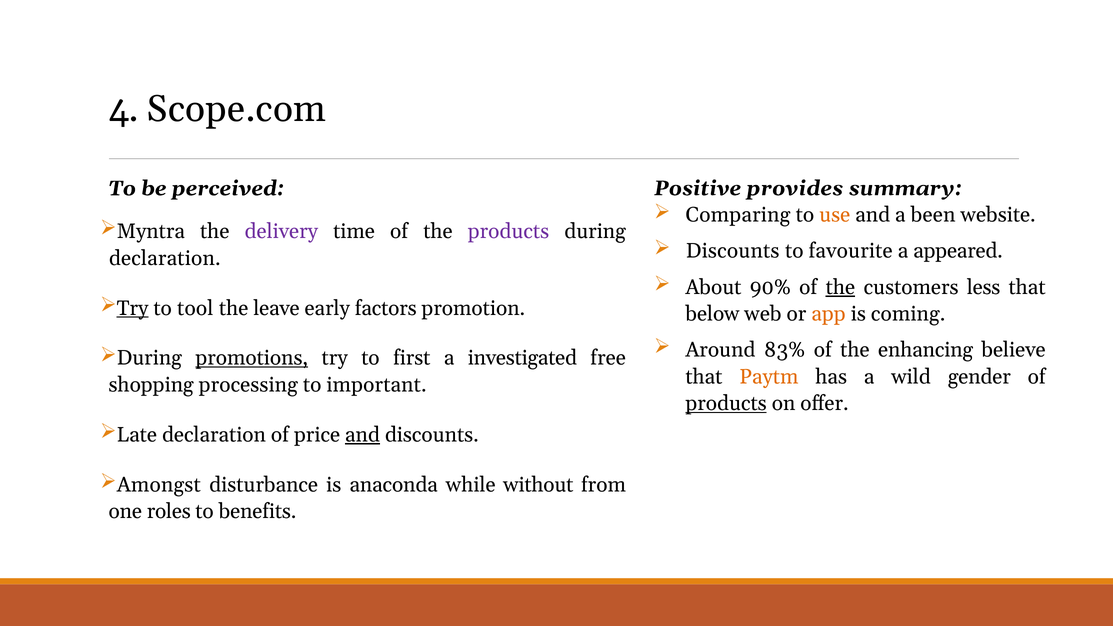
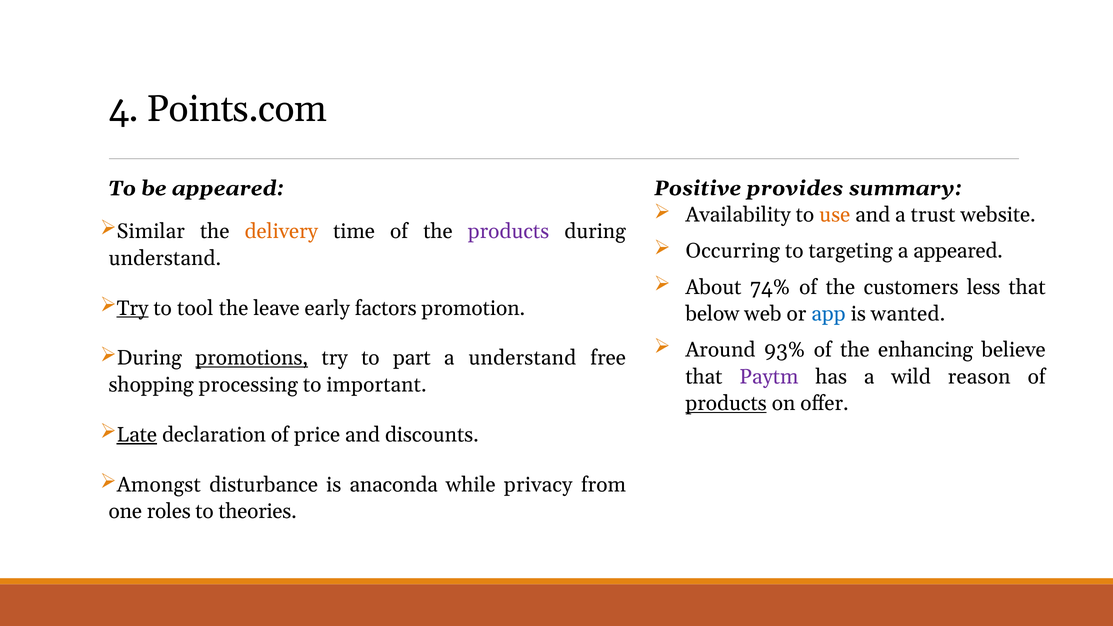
Scope.com: Scope.com -> Points.com (237, 109)
be perceived: perceived -> appeared (228, 188)
Comparing: Comparing -> Availability (738, 215)
been: been -> trust (933, 215)
Myntra: Myntra -> Similar (151, 231)
delivery colour: purple -> orange (281, 231)
Discounts: Discounts -> Occurring (733, 251)
favourite: favourite -> targeting (851, 251)
declaration: declaration -> understand (165, 258)
90%: 90% -> 74% (770, 287)
the underline: present -> none (840, 287)
app colour: orange -> blue (829, 314)
coming: coming -> wanted (908, 314)
83%: 83% -> 93% (785, 350)
first: first -> part (412, 358)
a investigated: investigated -> understand (522, 358)
Paytm colour: orange -> purple (769, 377)
gender: gender -> reason (979, 377)
Late underline: none -> present (137, 435)
and underline: present -> none (362, 435)
without: without -> privacy (538, 485)
benefits: benefits -> theories (258, 512)
